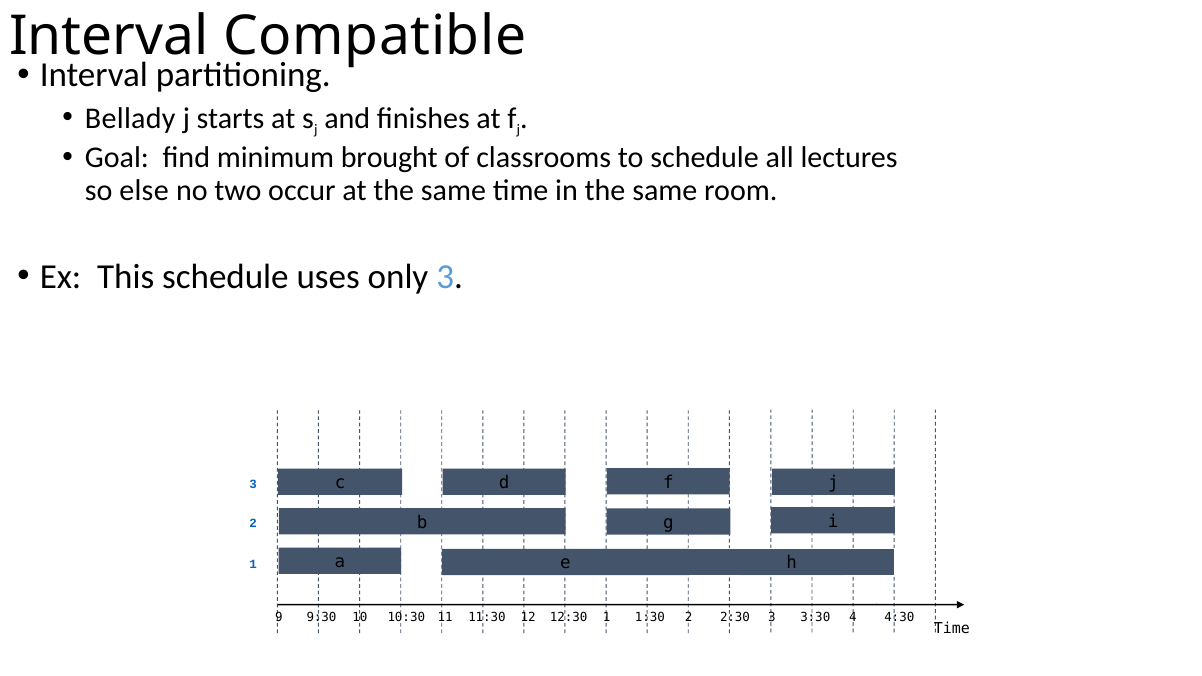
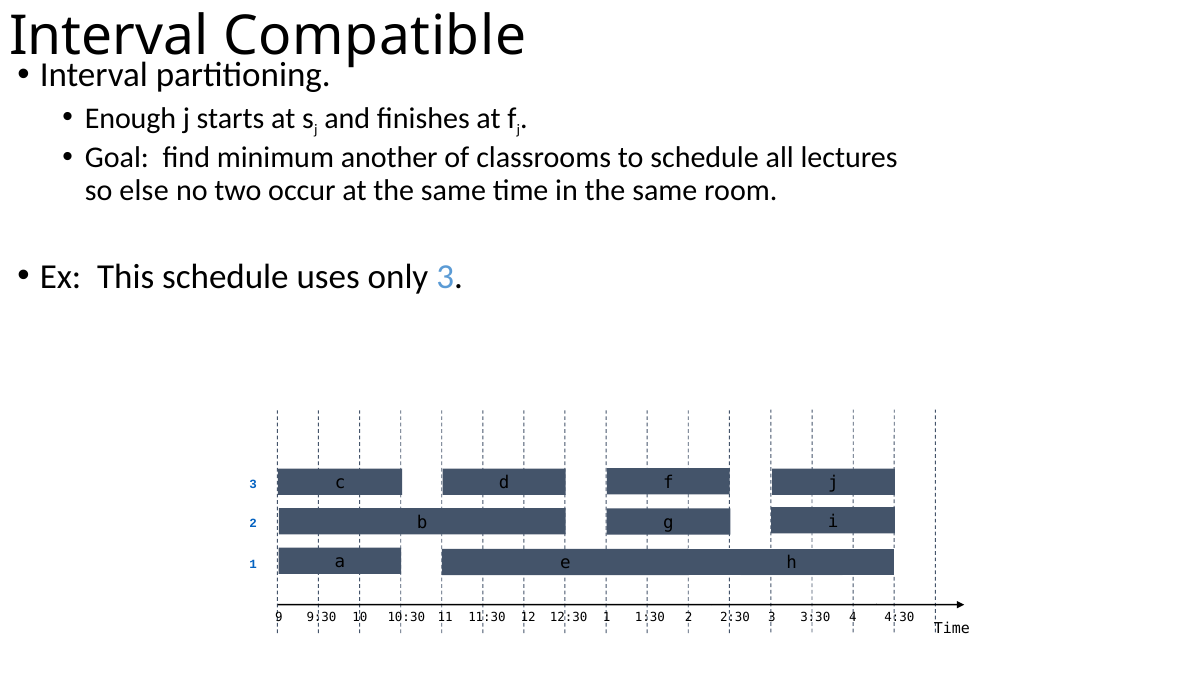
Bellady: Bellady -> Enough (131, 119)
brought: brought -> another (389, 158)
